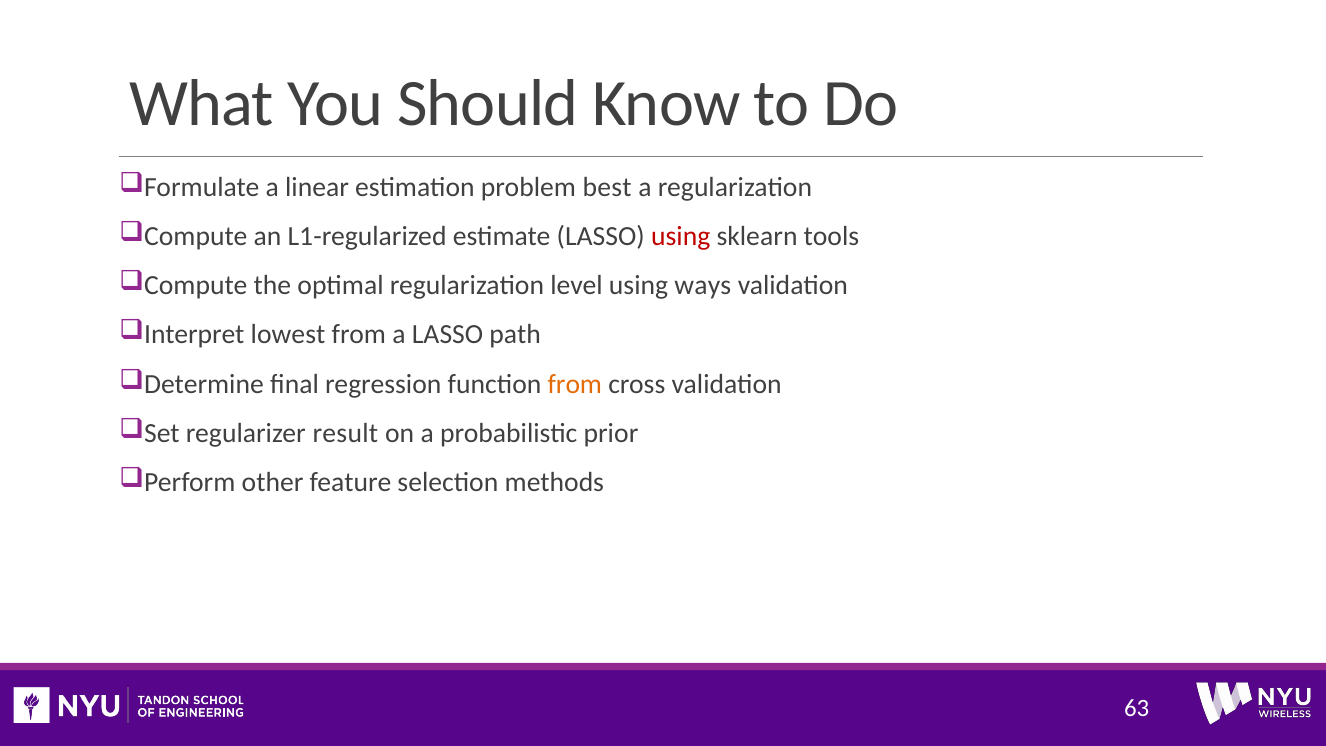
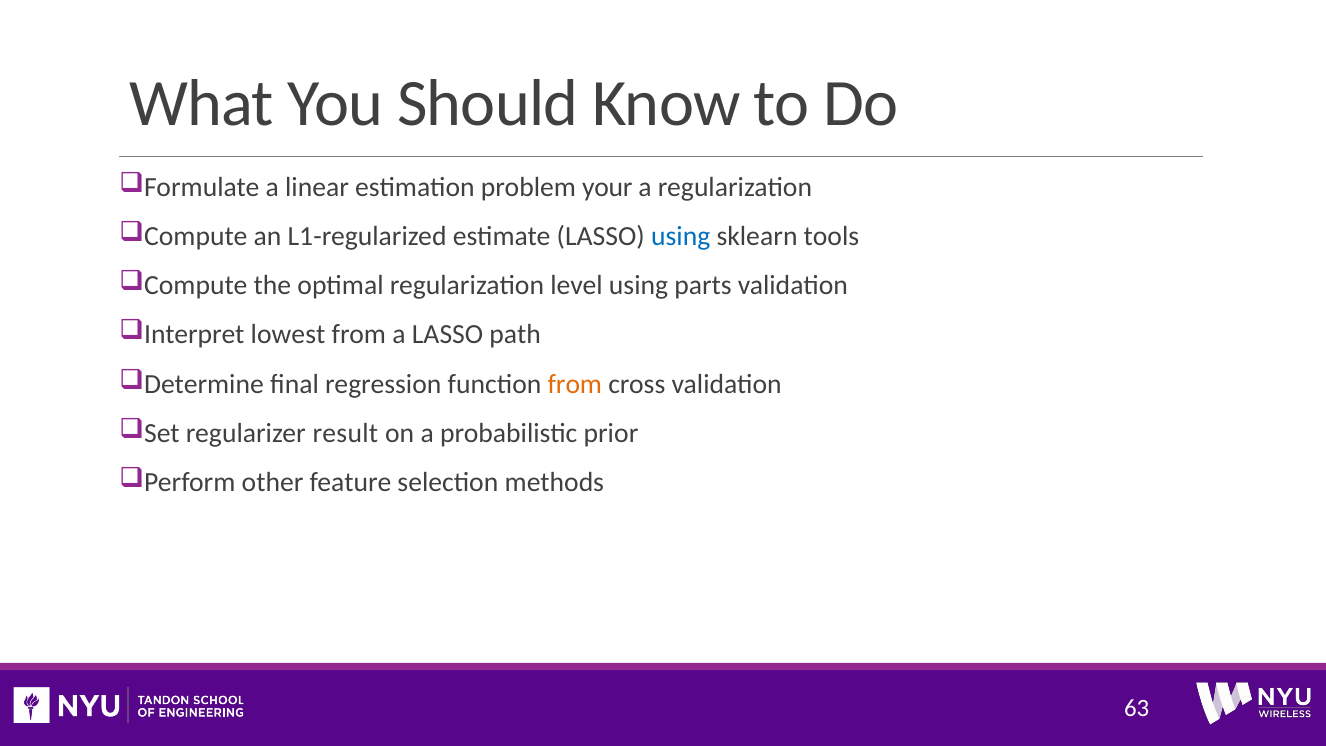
best: best -> your (607, 187)
using colour: red -> blue (681, 236)
ways: ways -> parts (703, 286)
